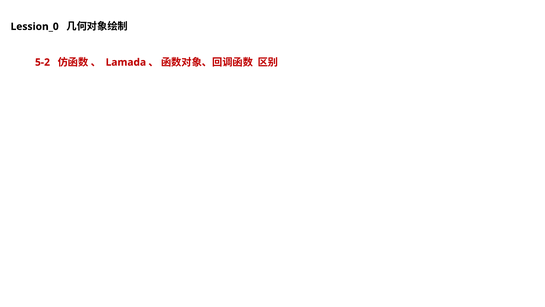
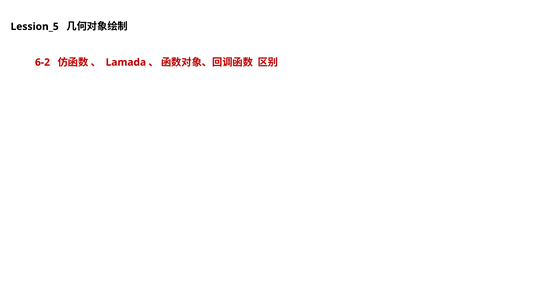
Lession_0: Lession_0 -> Lession_5 (35, 27)
5-2: 5-2 -> 6-2 (42, 62)
